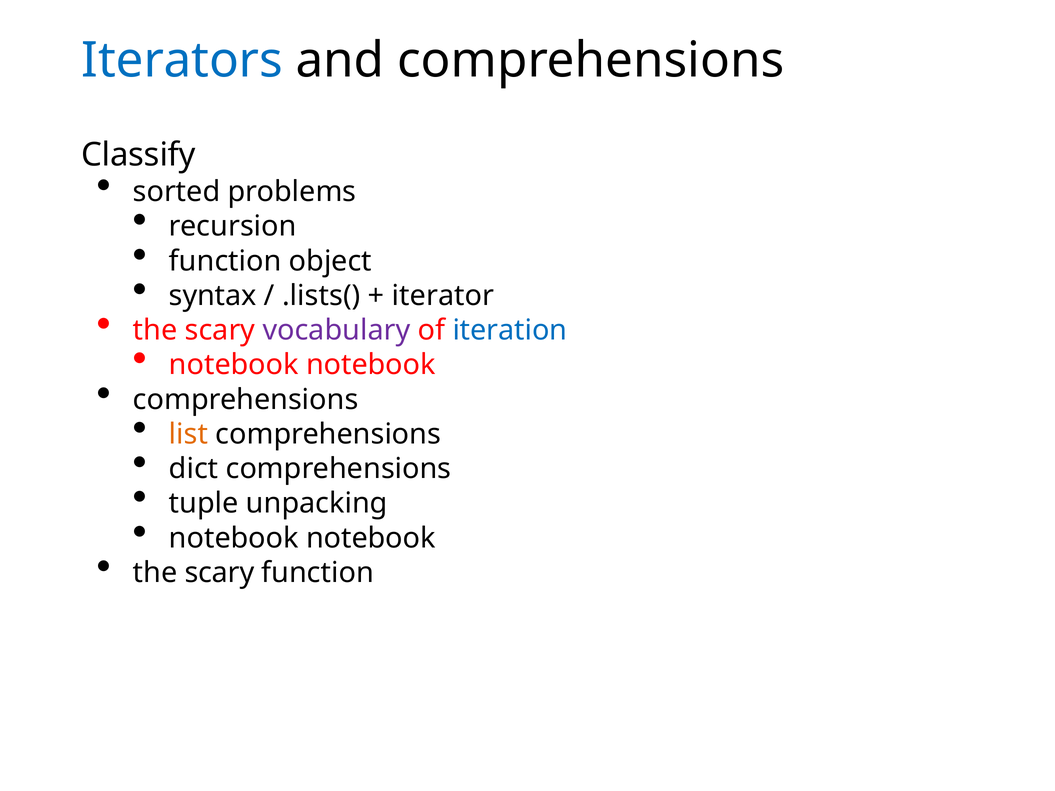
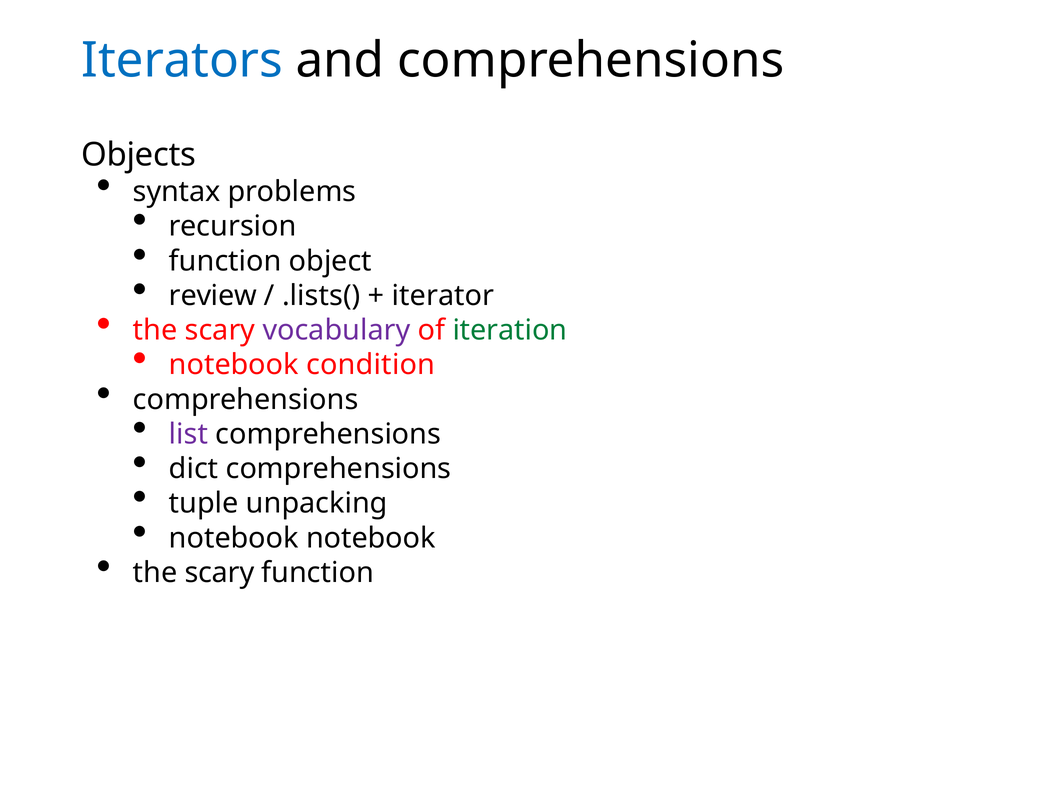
Classify: Classify -> Objects (139, 155)
sorted: sorted -> syntax (177, 192)
syntax: syntax -> review (213, 296)
iteration colour: blue -> green (510, 330)
notebook: notebook -> condition (371, 365)
list colour: orange -> purple (188, 434)
